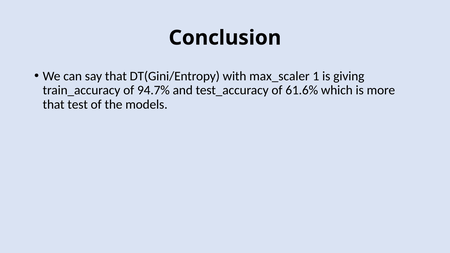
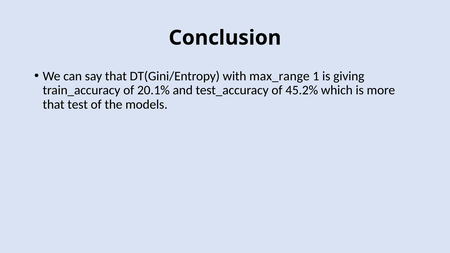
max_scaler: max_scaler -> max_range (279, 76)
94.7%: 94.7% -> 20.1% (153, 90)
61.6%: 61.6% -> 45.2% (302, 90)
